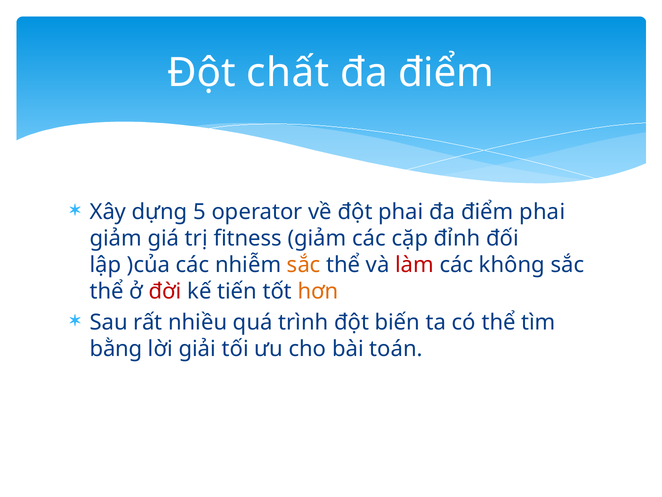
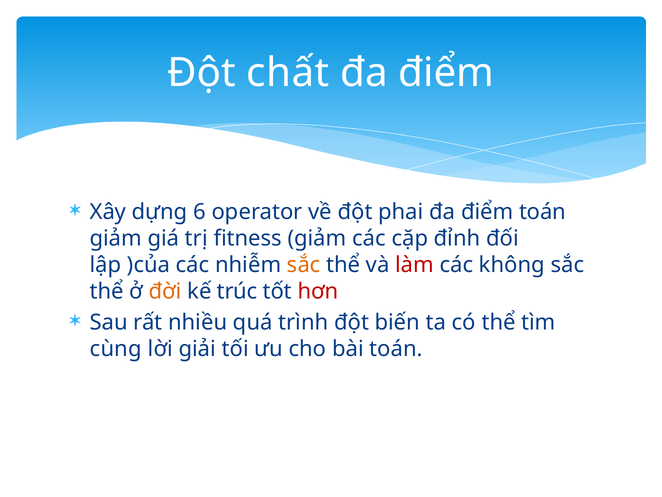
5: 5 -> 6 (200, 212)
điểm phai: phai -> toán (542, 212)
đời colour: red -> orange (165, 291)
tiến: tiến -> trúc (237, 291)
hơn colour: orange -> red (318, 291)
bằng: bằng -> cùng (116, 349)
